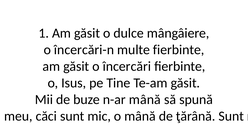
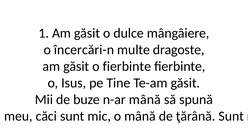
multe fierbinte: fierbinte -> dragoste (179, 50)
o încercări: încercări -> fierbinte (127, 66)
